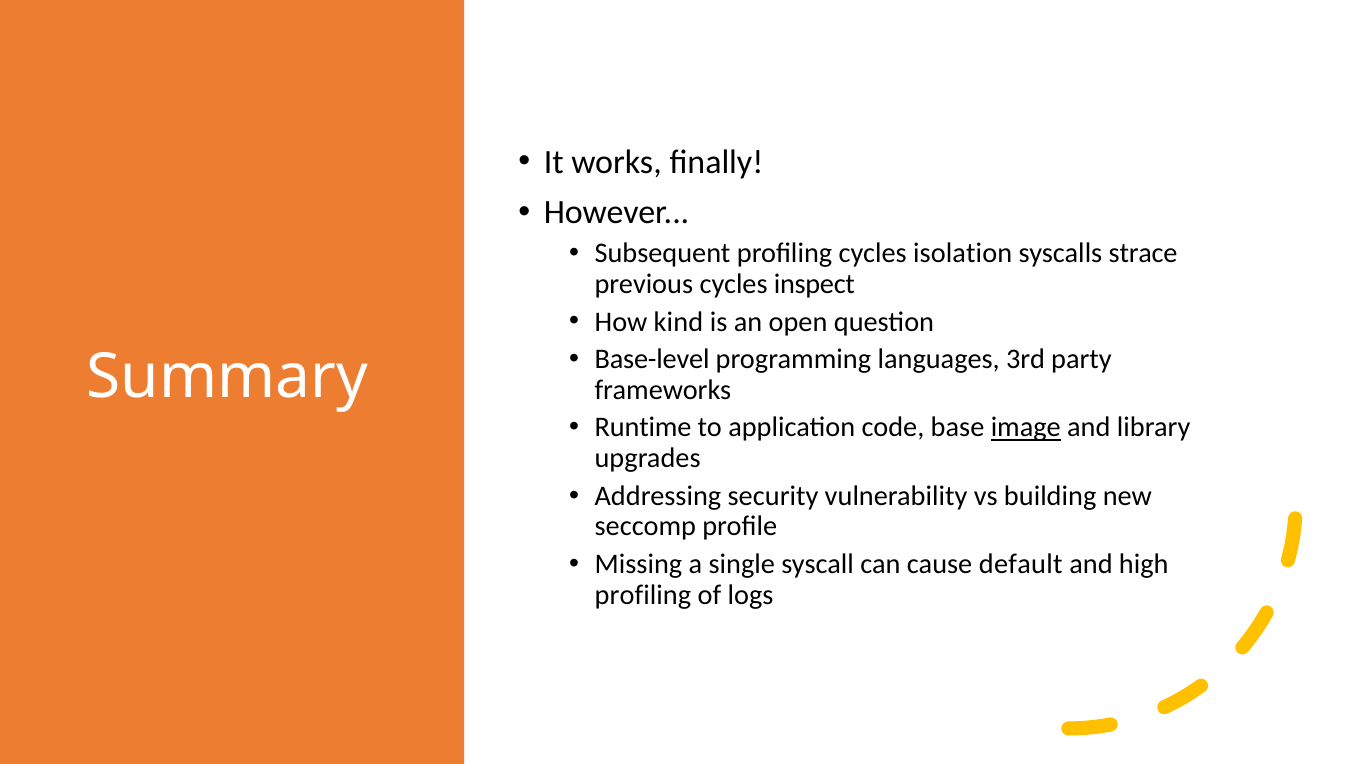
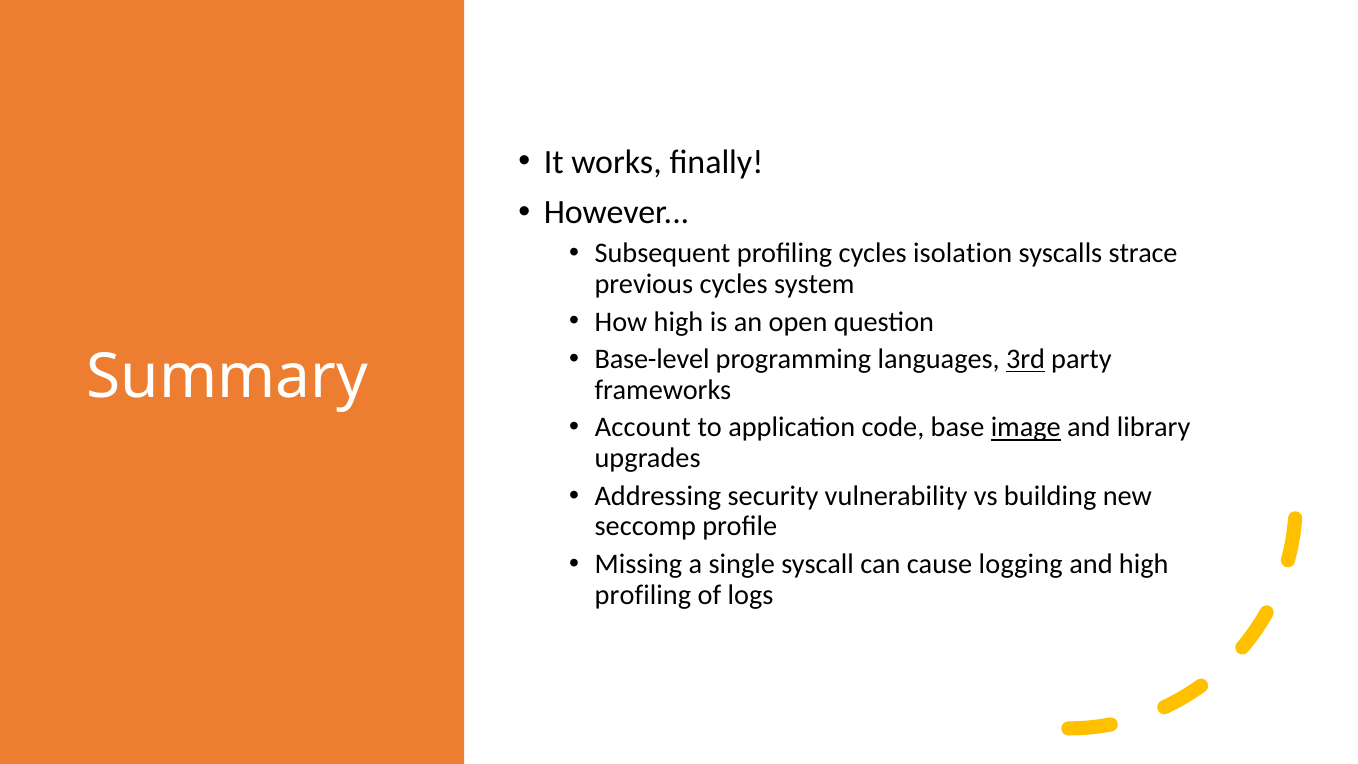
inspect: inspect -> system (814, 284)
How kind: kind -> high (679, 322)
3rd underline: none -> present (1025, 359)
Runtime: Runtime -> Account (643, 428)
default: default -> logging (1021, 564)
